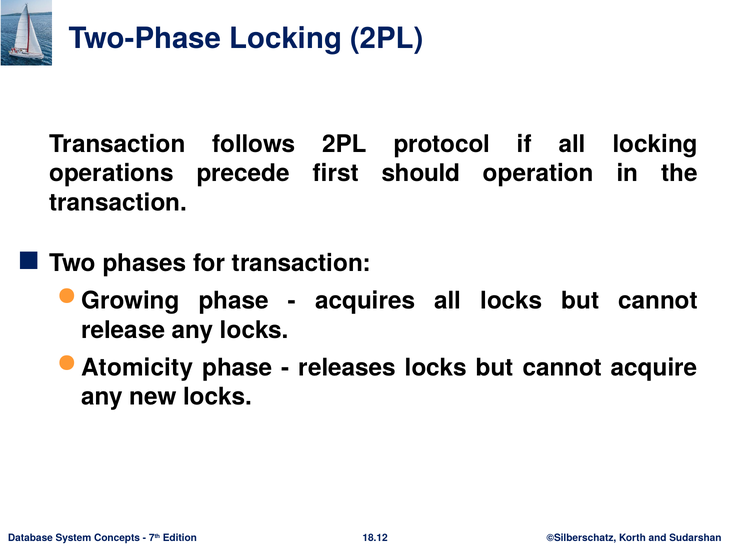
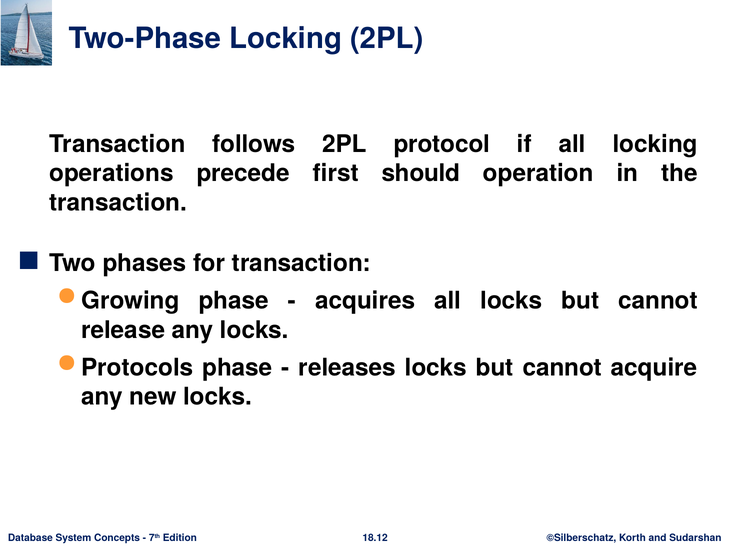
Atomicity: Atomicity -> Protocols (137, 368)
